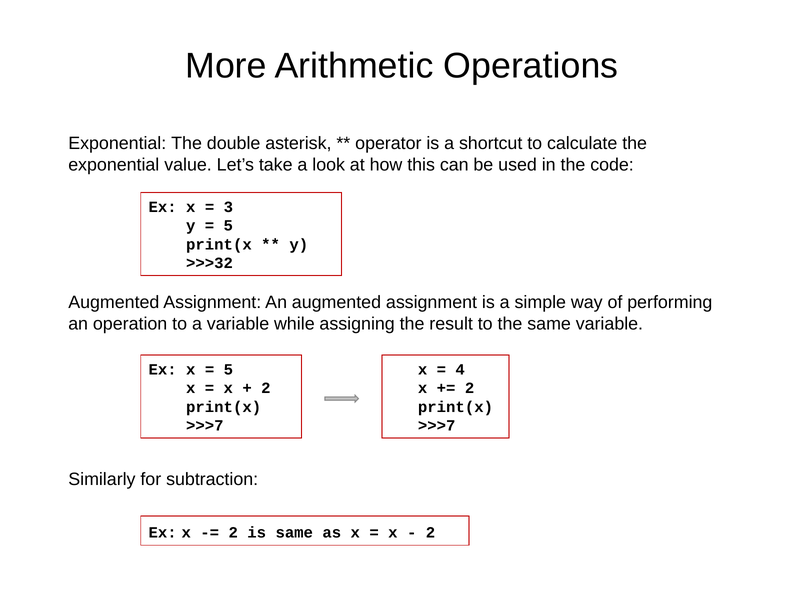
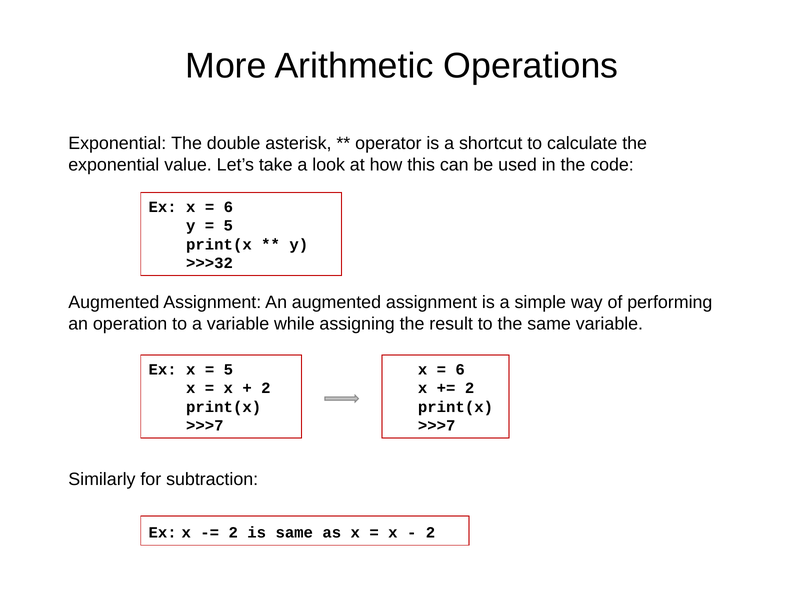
3: 3 -> 6 (228, 207)
4: 4 -> 6 (460, 369)
